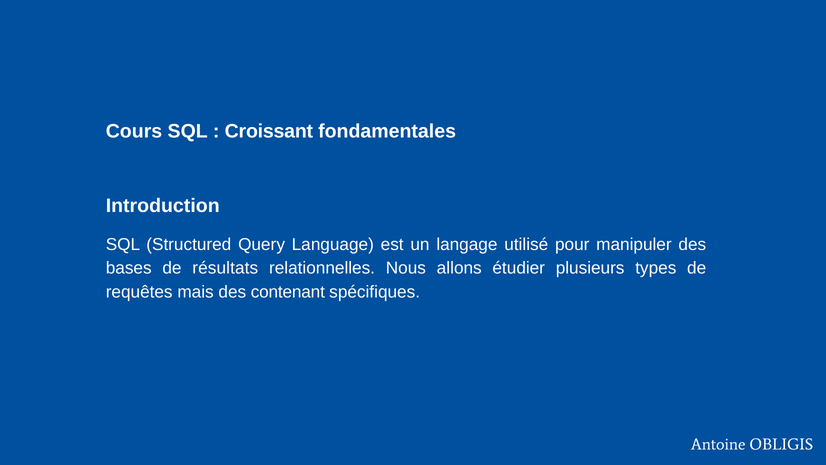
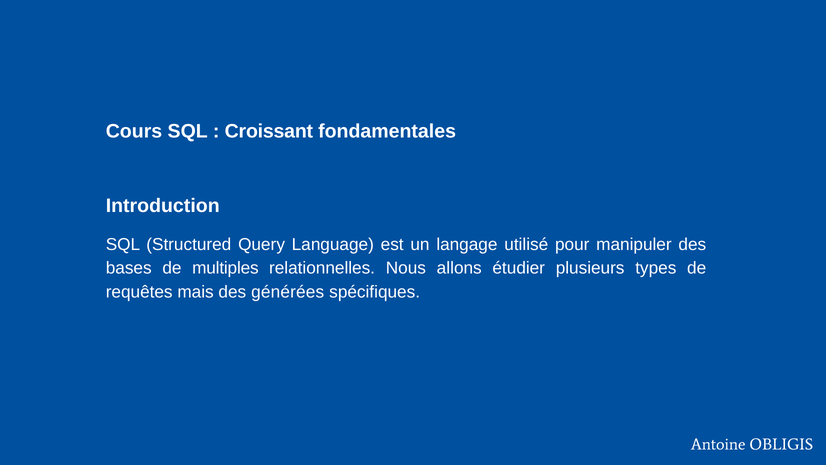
résultats: résultats -> multiples (225, 268)
contenant: contenant -> générées (288, 292)
